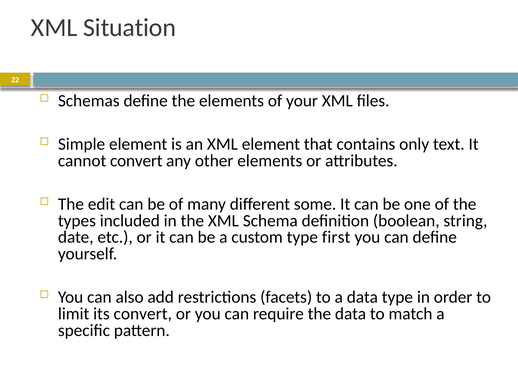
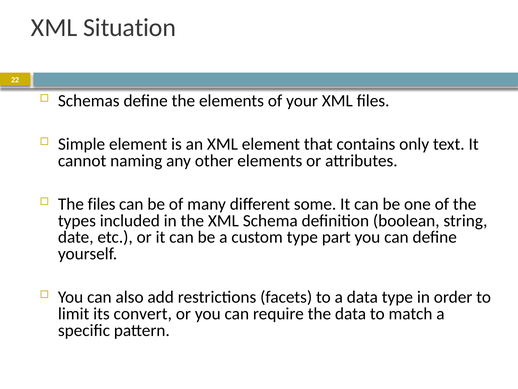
cannot convert: convert -> naming (136, 161)
The edit: edit -> files (102, 204)
first: first -> part (336, 237)
